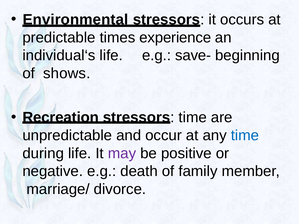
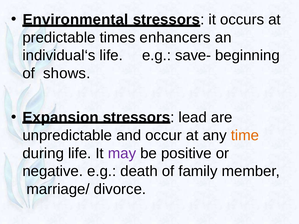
experience: experience -> enhancers (175, 38)
Recreation: Recreation -> Expansion (61, 118)
stressors time: time -> lead (193, 118)
time colour: blue -> orange (245, 136)
